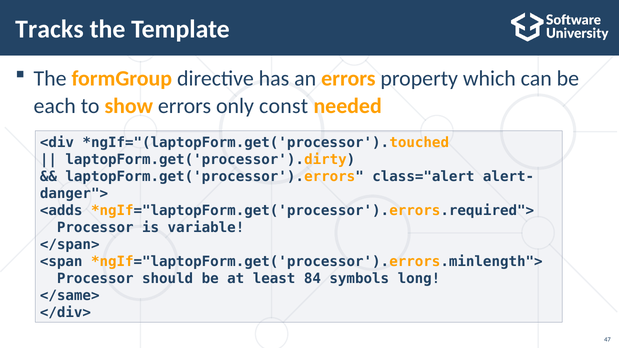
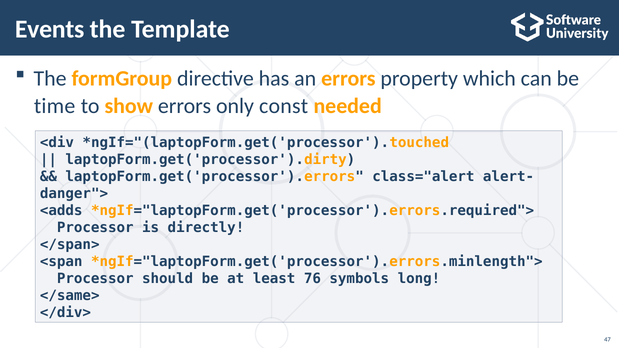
Tracks: Tracks -> Events (50, 29)
each: each -> time (55, 106)
variable: variable -> directly (206, 228)
84: 84 -> 76 (312, 279)
